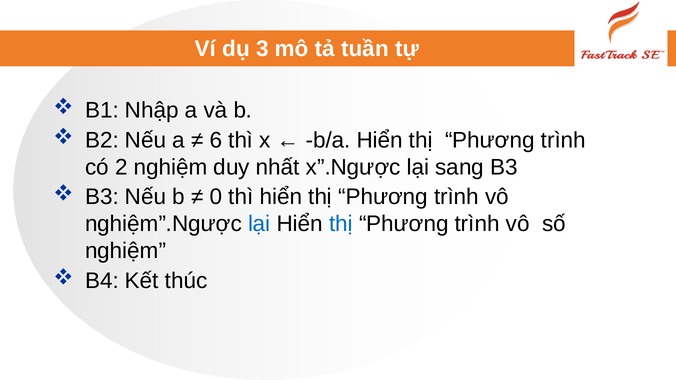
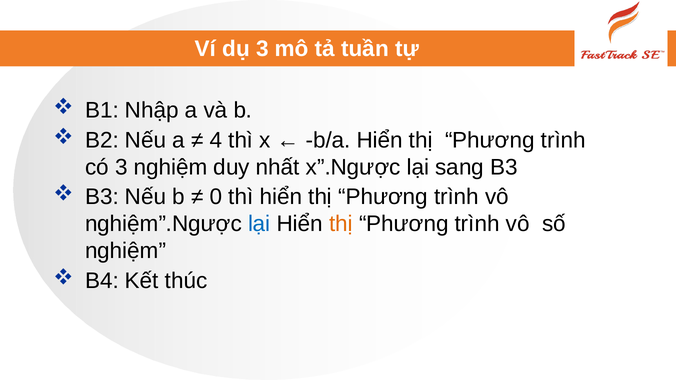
6: 6 -> 4 (216, 140)
có 2: 2 -> 3 (121, 167)
thị colour: blue -> orange (341, 224)
